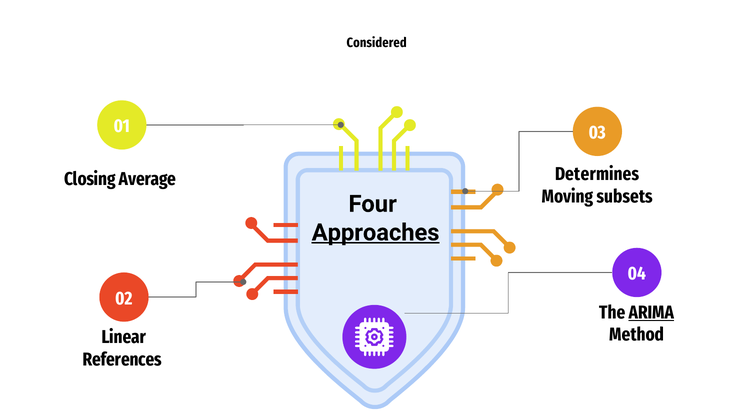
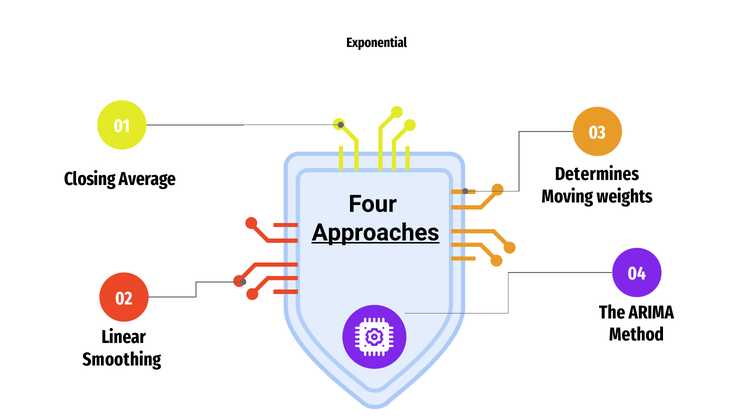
Considered: Considered -> Exponential (377, 43)
subsets: subsets -> weights (625, 197)
ARIMA underline: present -> none (651, 313)
References: References -> Smoothing (122, 359)
